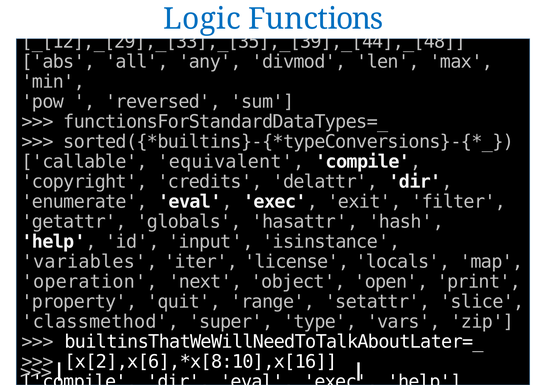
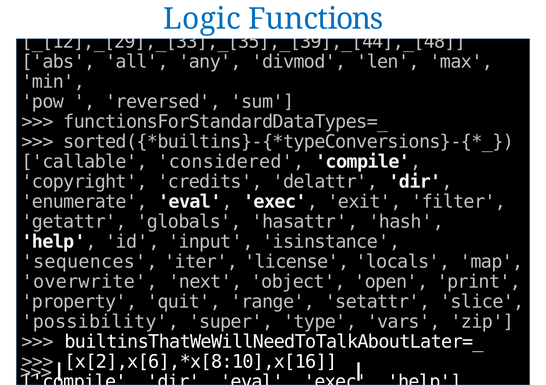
equivalent: equivalent -> considered (231, 162)
variables: variables -> sequences (90, 262)
operation: operation -> overwrite (90, 282)
classmethod: classmethod -> possibility (100, 322)
